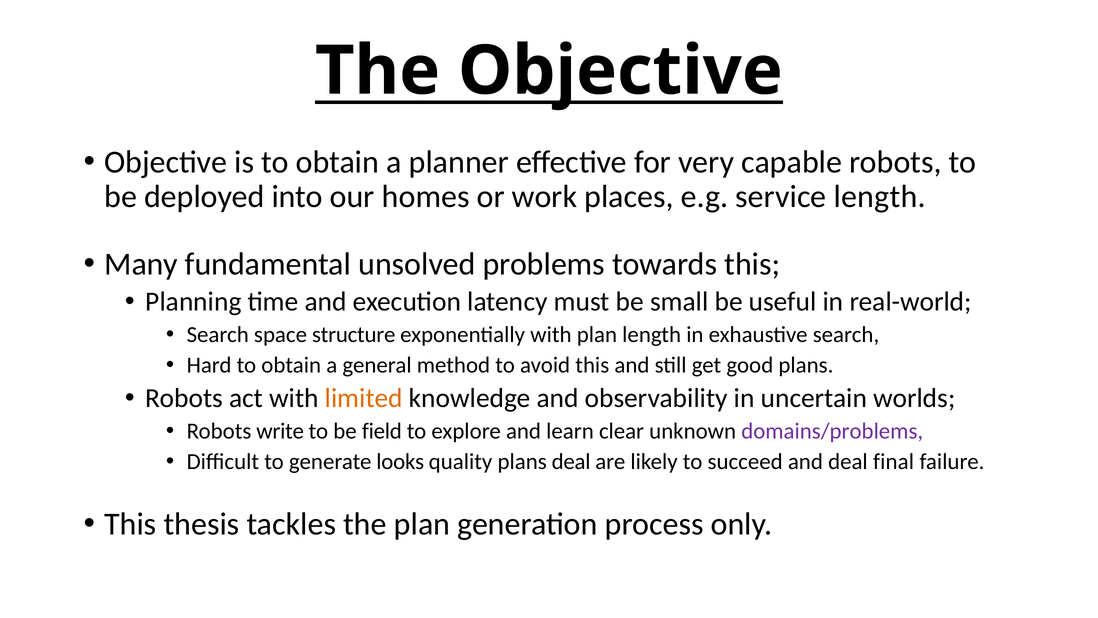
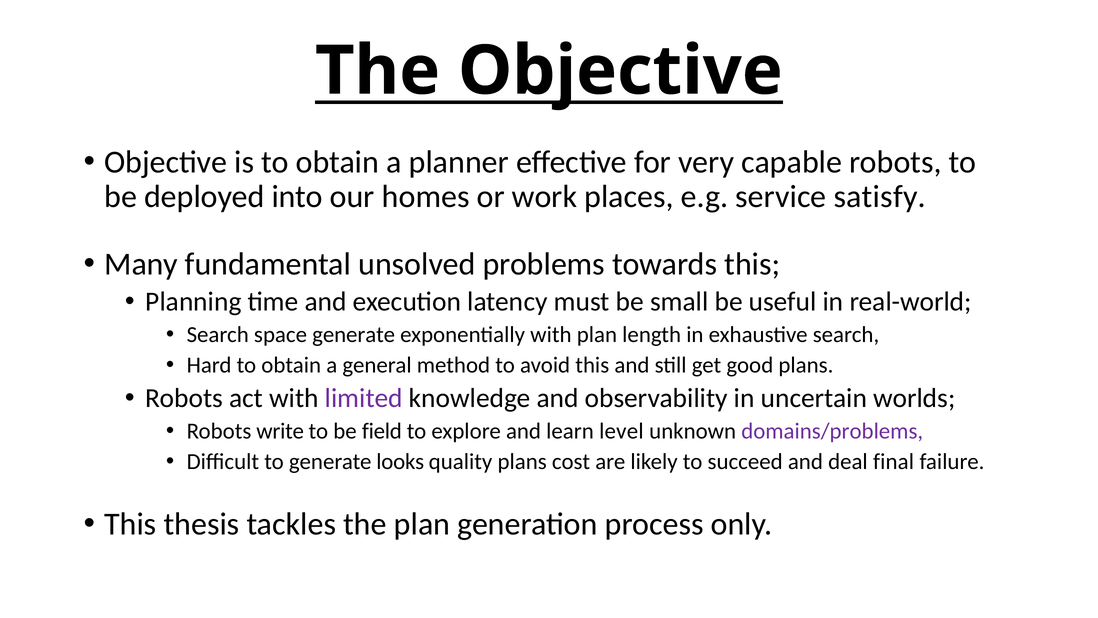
service length: length -> satisfy (880, 197)
space structure: structure -> generate (354, 335)
limited colour: orange -> purple (364, 398)
clear: clear -> level (621, 431)
plans deal: deal -> cost (571, 461)
